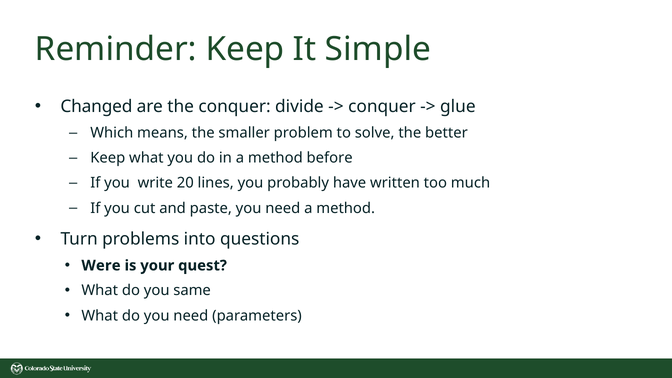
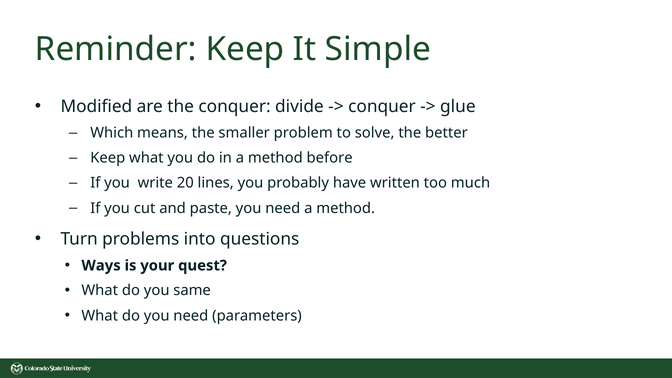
Changed: Changed -> Modified (96, 107)
Were: Were -> Ways (101, 266)
